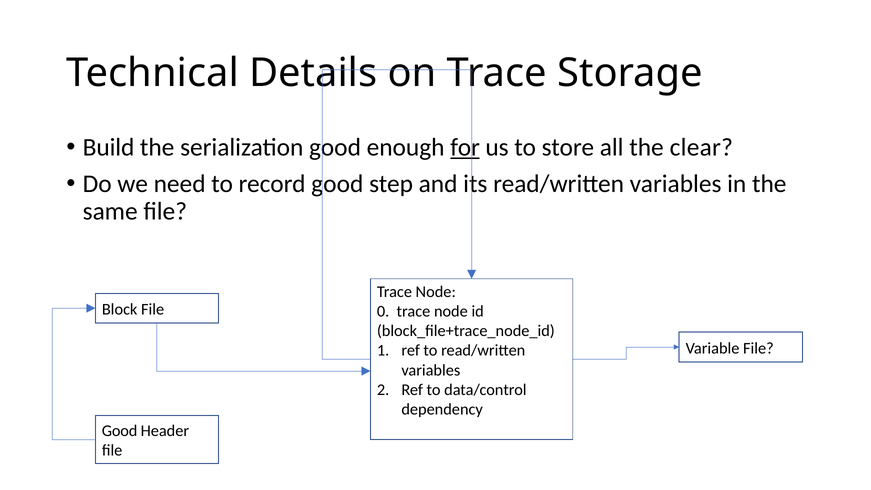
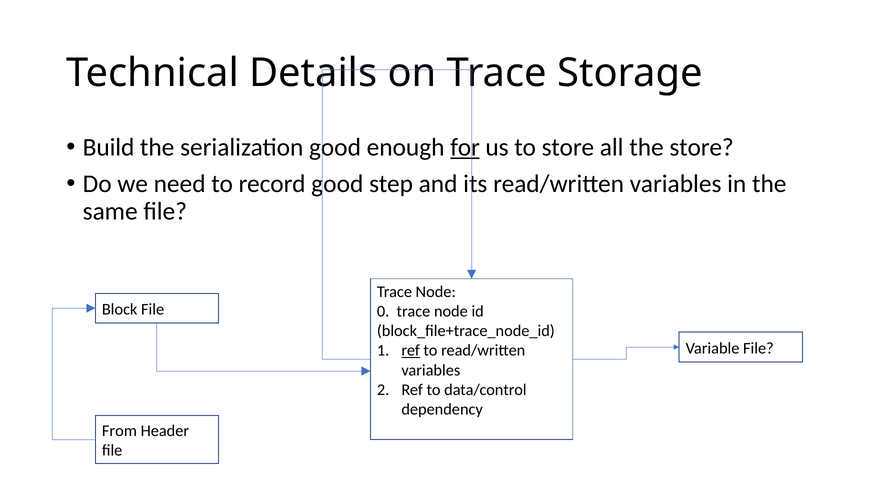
the clear: clear -> store (702, 147)
ref underline: none -> present (411, 351)
Good: Good -> From (119, 431)
